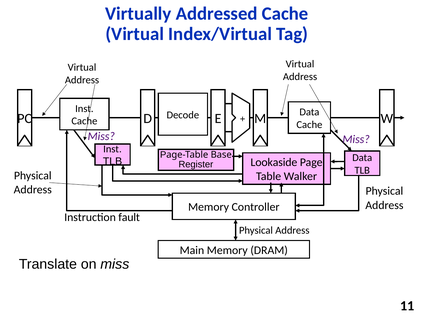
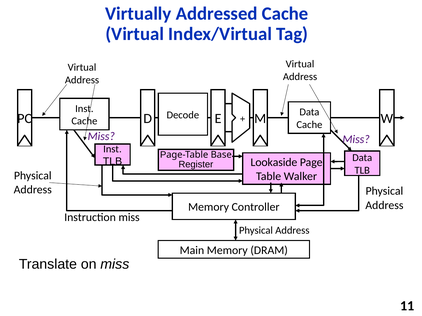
Instruction fault: fault -> miss (129, 217)
